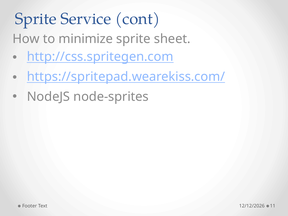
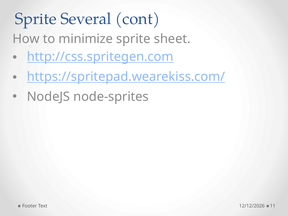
Service: Service -> Several (86, 19)
